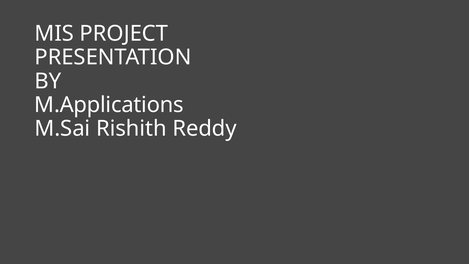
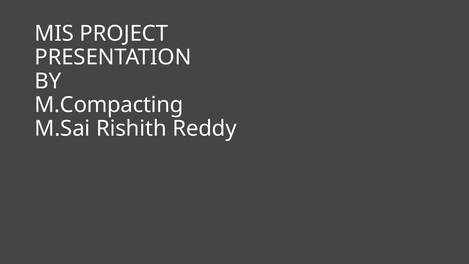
M.Applications: M.Applications -> M.Compacting (109, 105)
